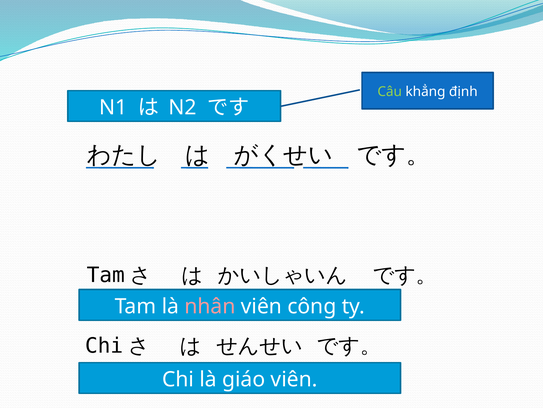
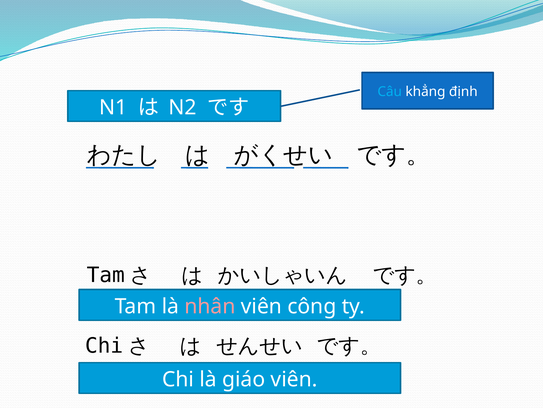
Câu colour: light green -> light blue (390, 91)
